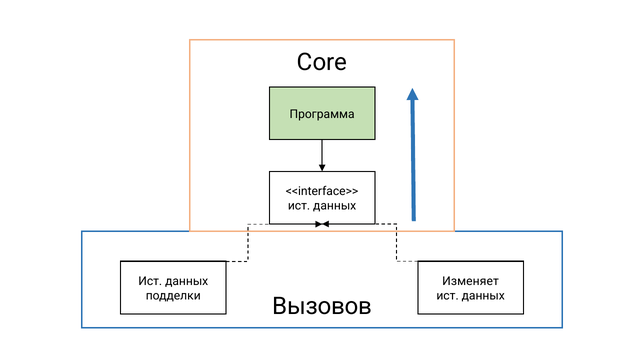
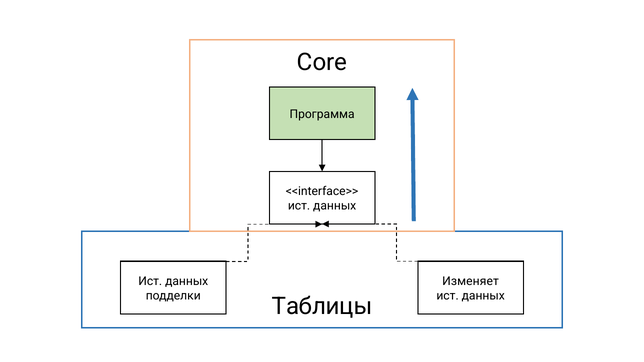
Вызовов: Вызовов -> Таблицы (322, 306)
